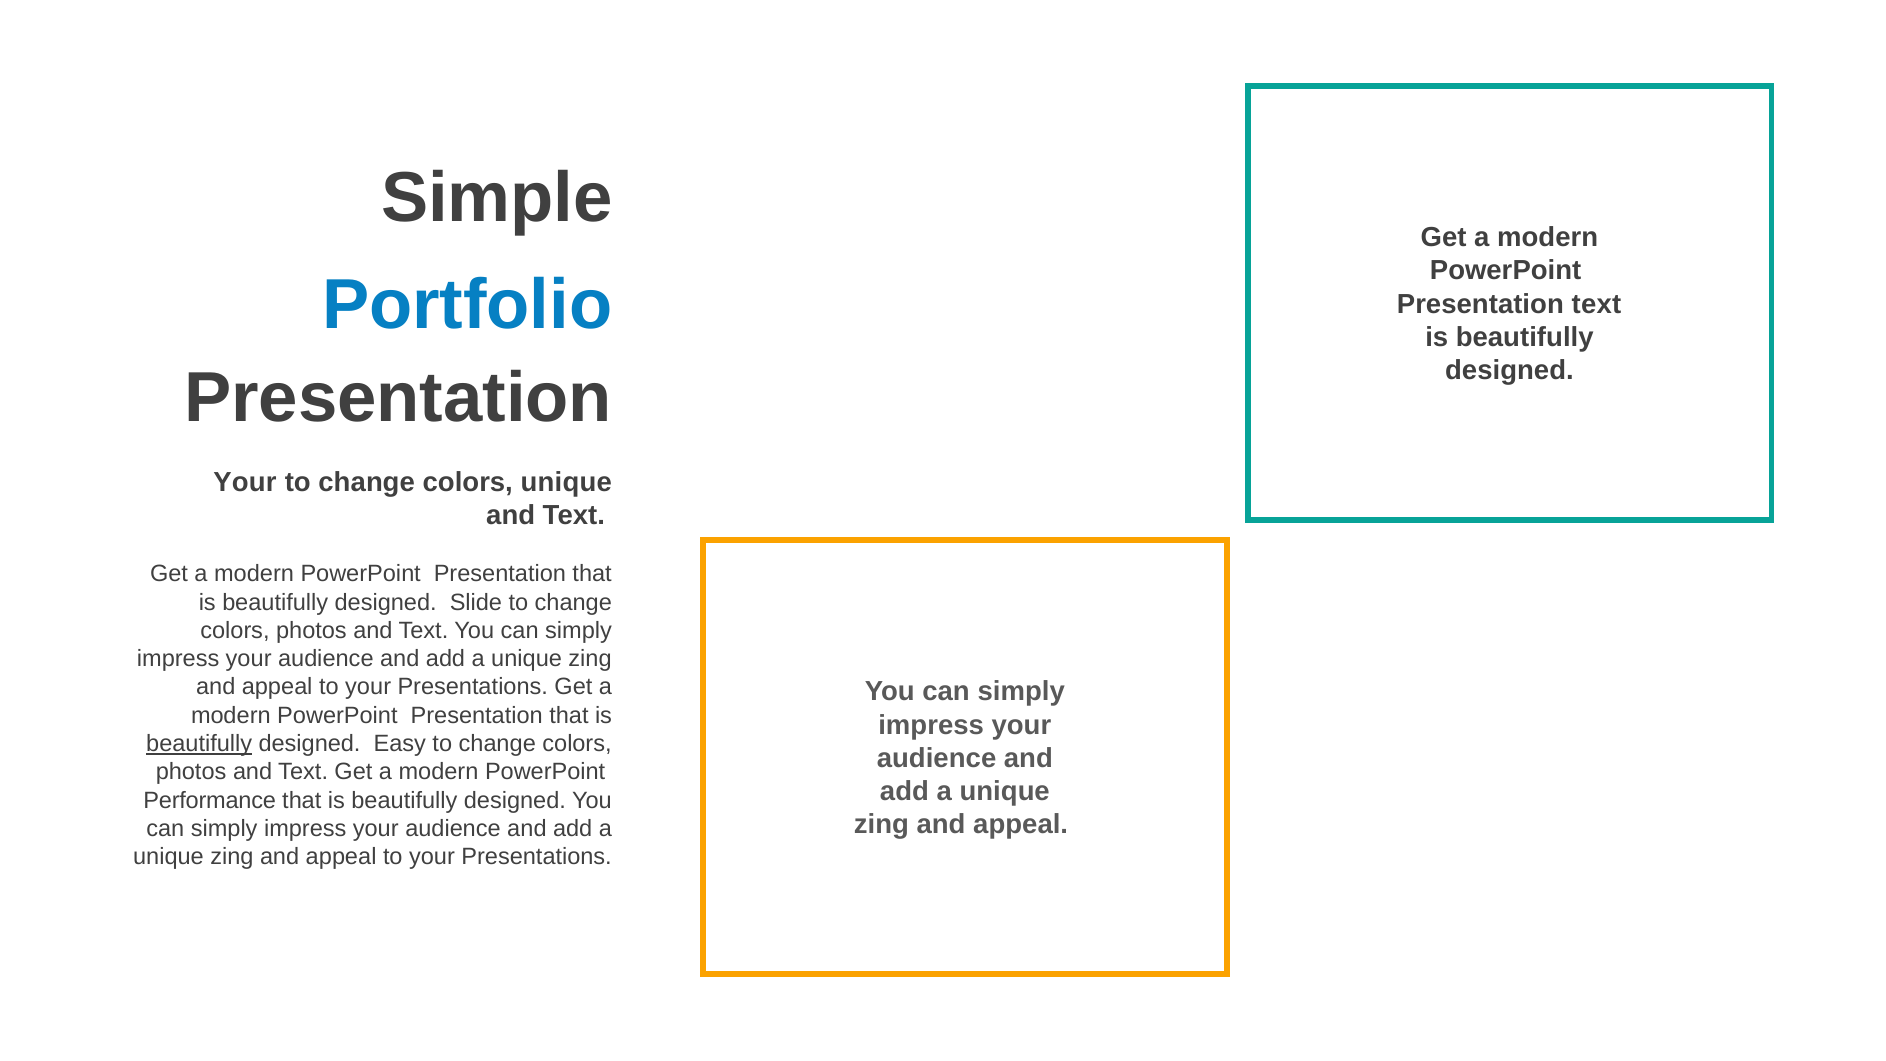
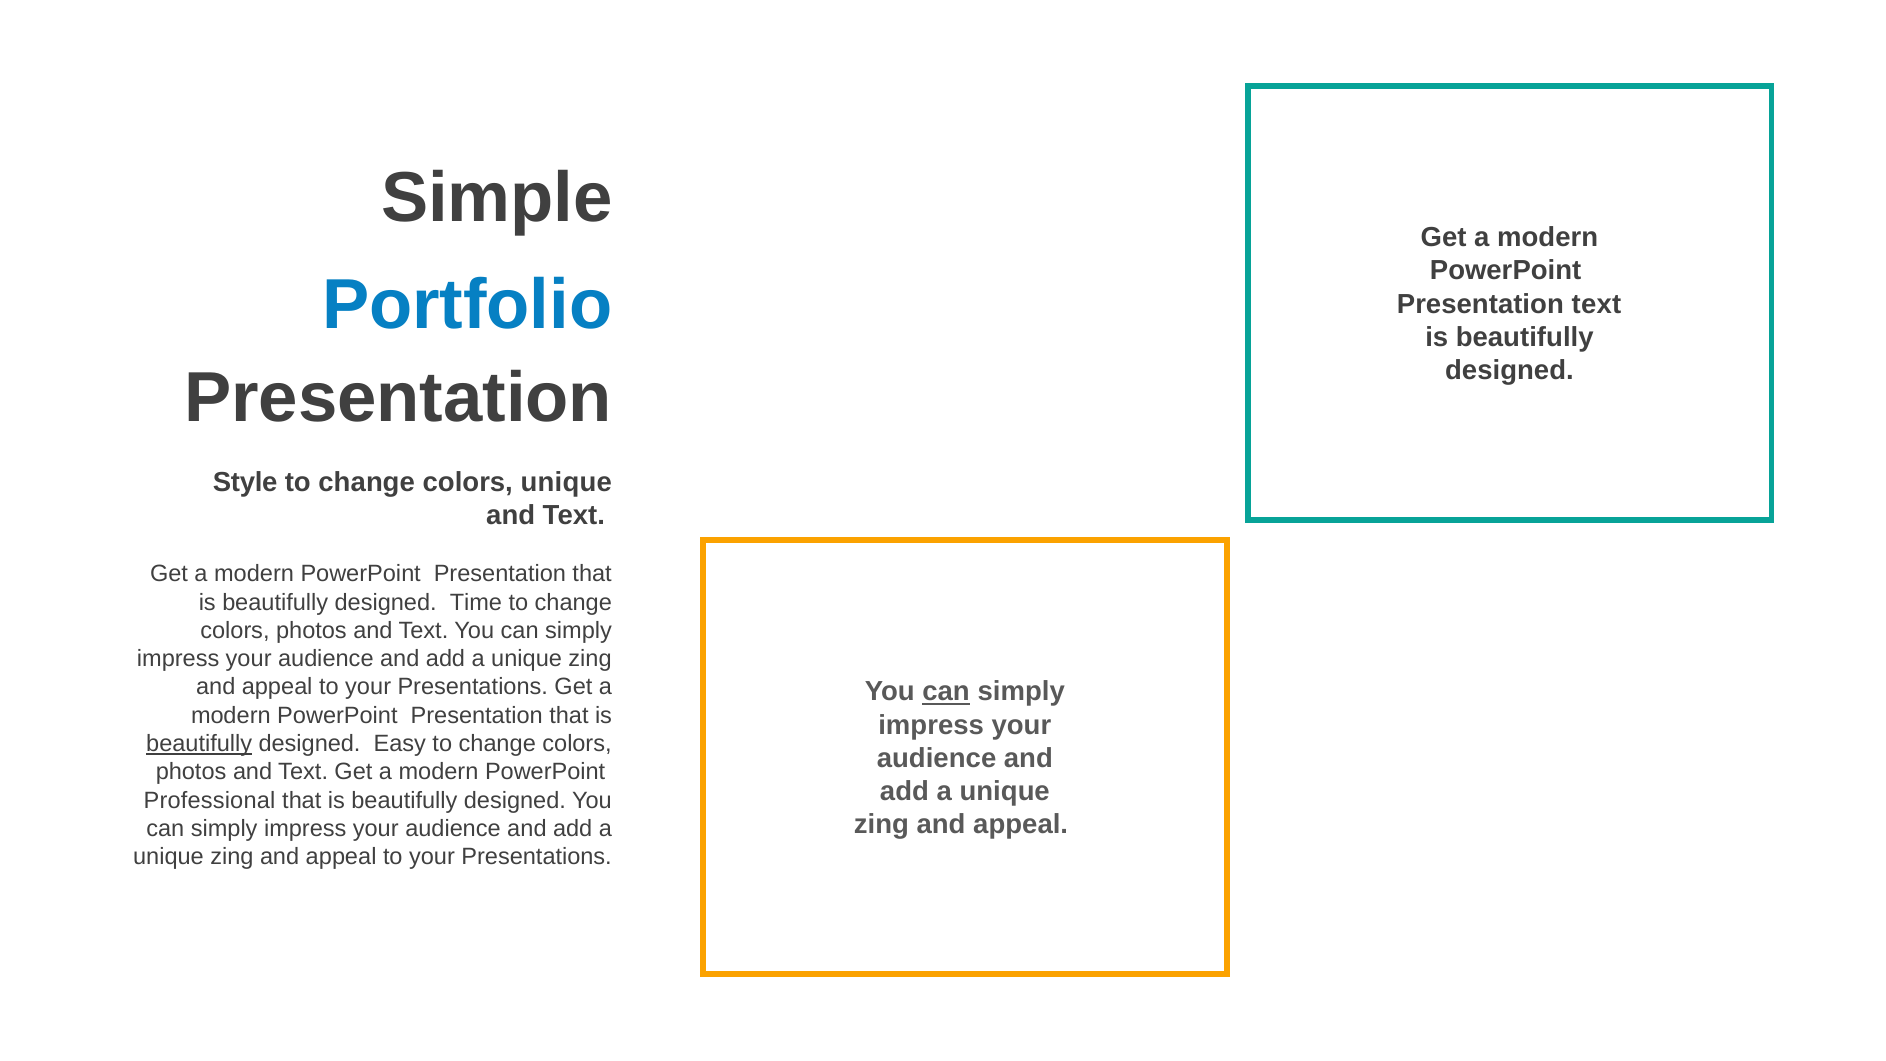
Your: Your -> Style (245, 483)
Slide: Slide -> Time (476, 602)
can underline: none -> present (946, 692)
Performance: Performance -> Professional (209, 800)
